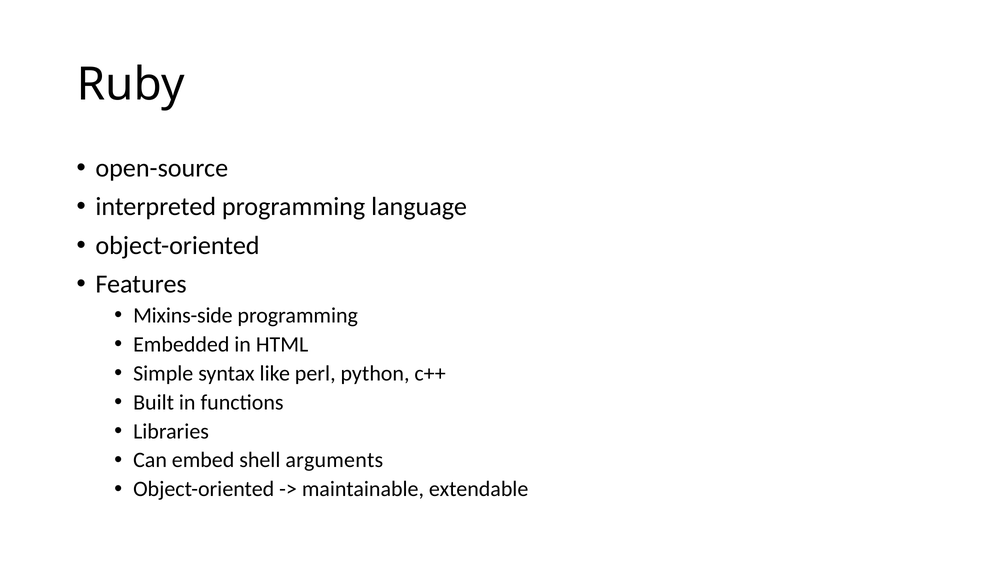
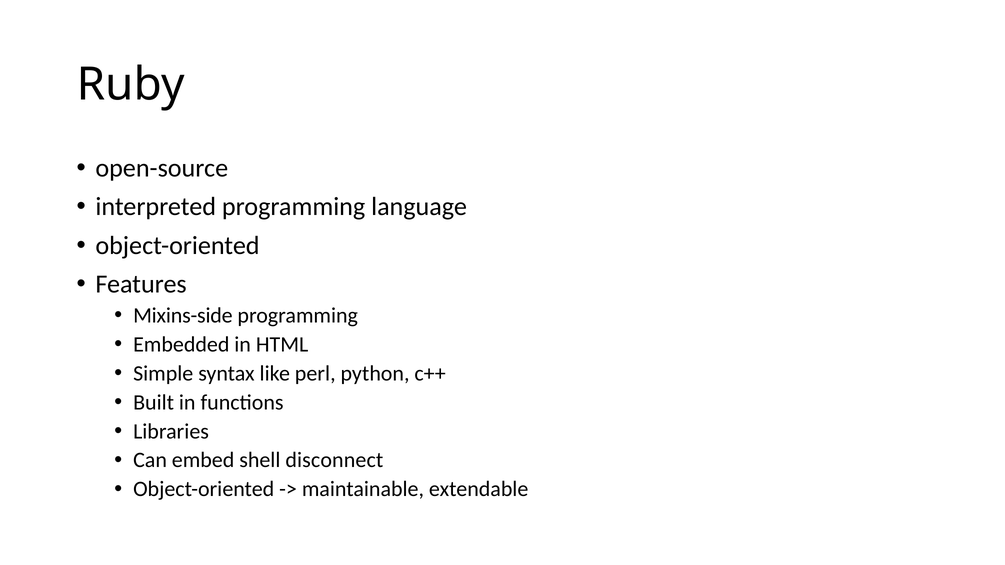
arguments: arguments -> disconnect (334, 460)
